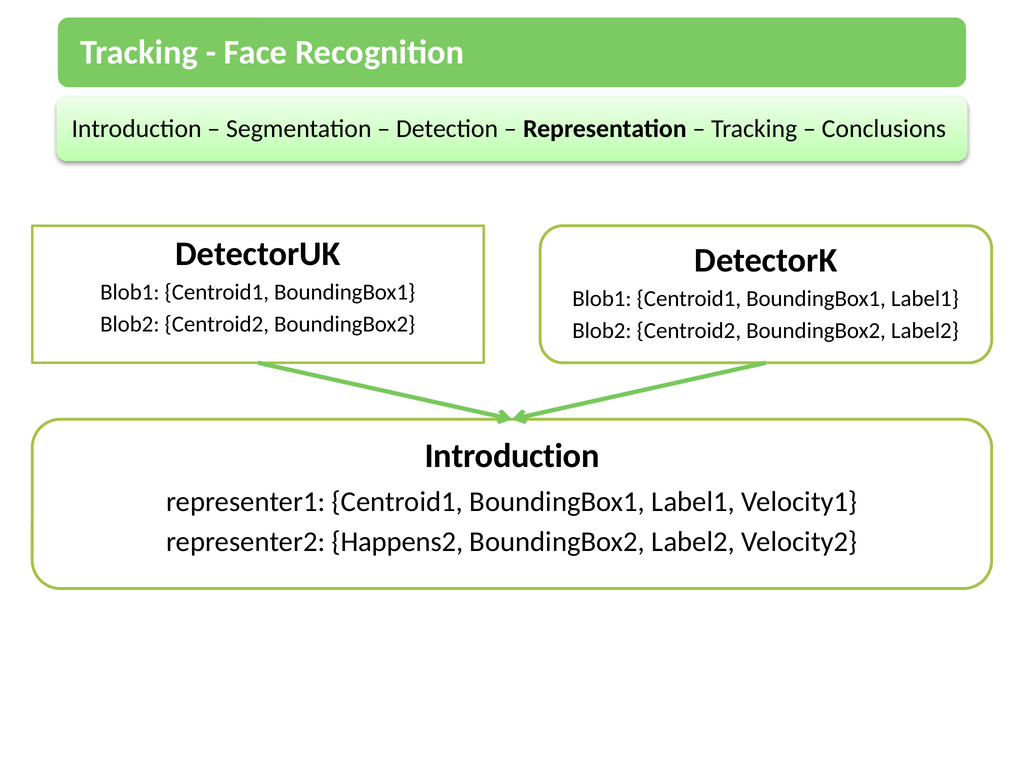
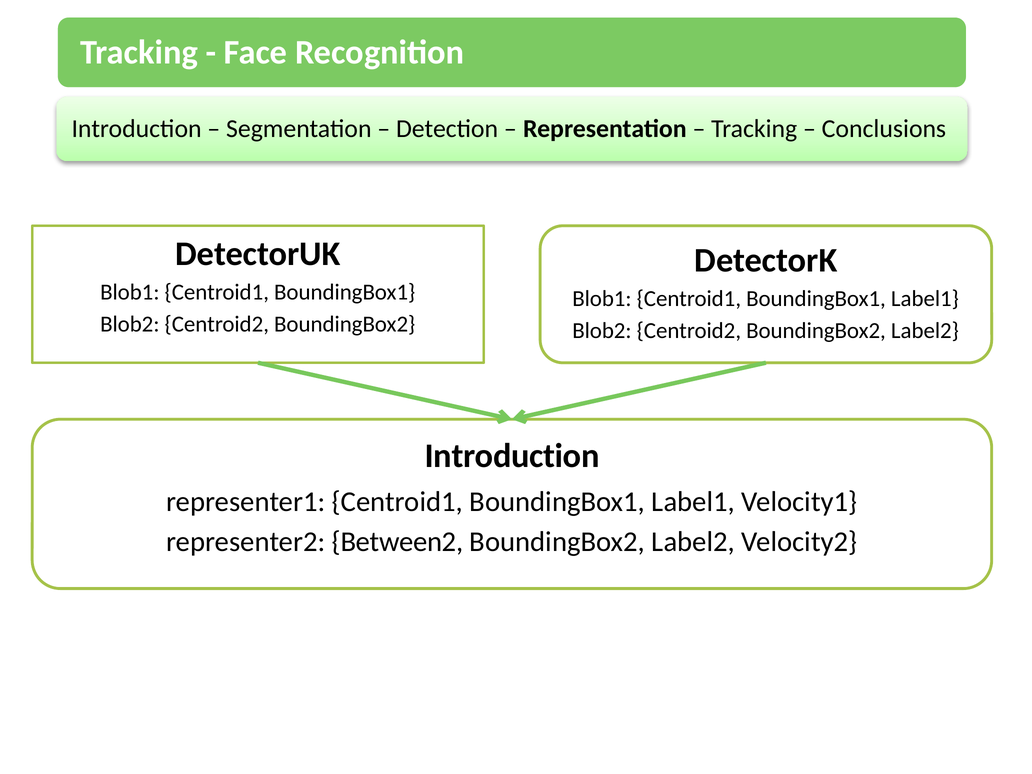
Happens2: Happens2 -> Between2 (398, 542)
